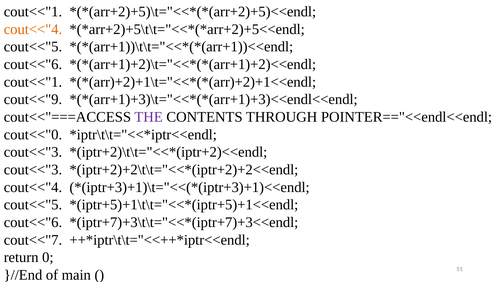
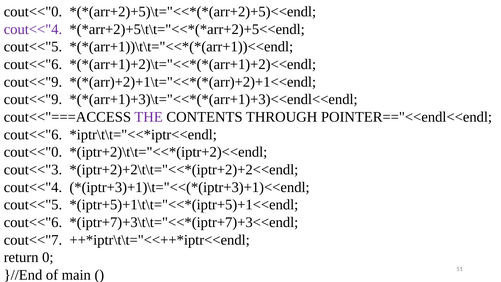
cout<<"1: cout<<"1 -> cout<<"0 (33, 12)
cout<<"4 colour: orange -> purple (33, 29)
cout<<"1: cout<<"1 -> cout<<"9 (33, 82)
cout<<"0: cout<<"0 -> cout<<"6 (33, 134)
cout<<"3: cout<<"3 -> cout<<"0 (33, 152)
